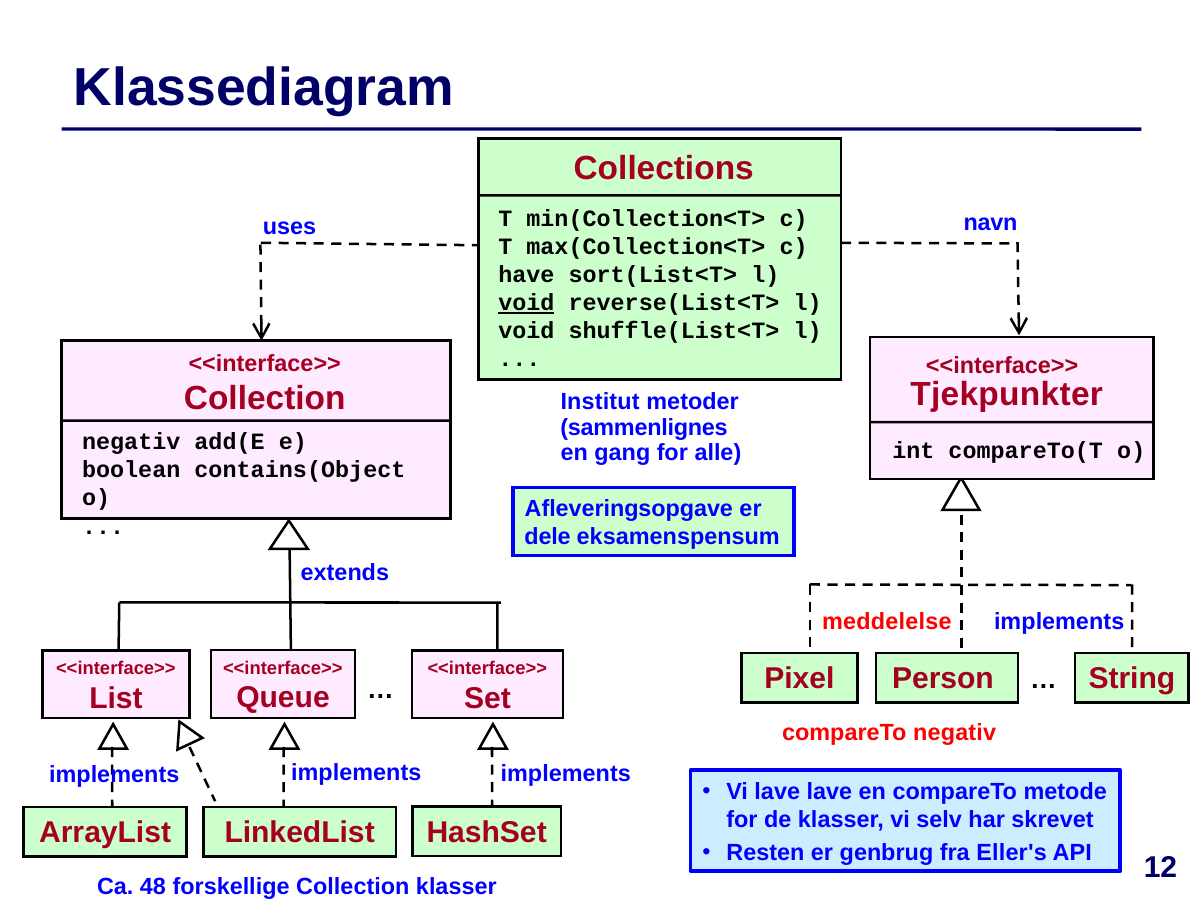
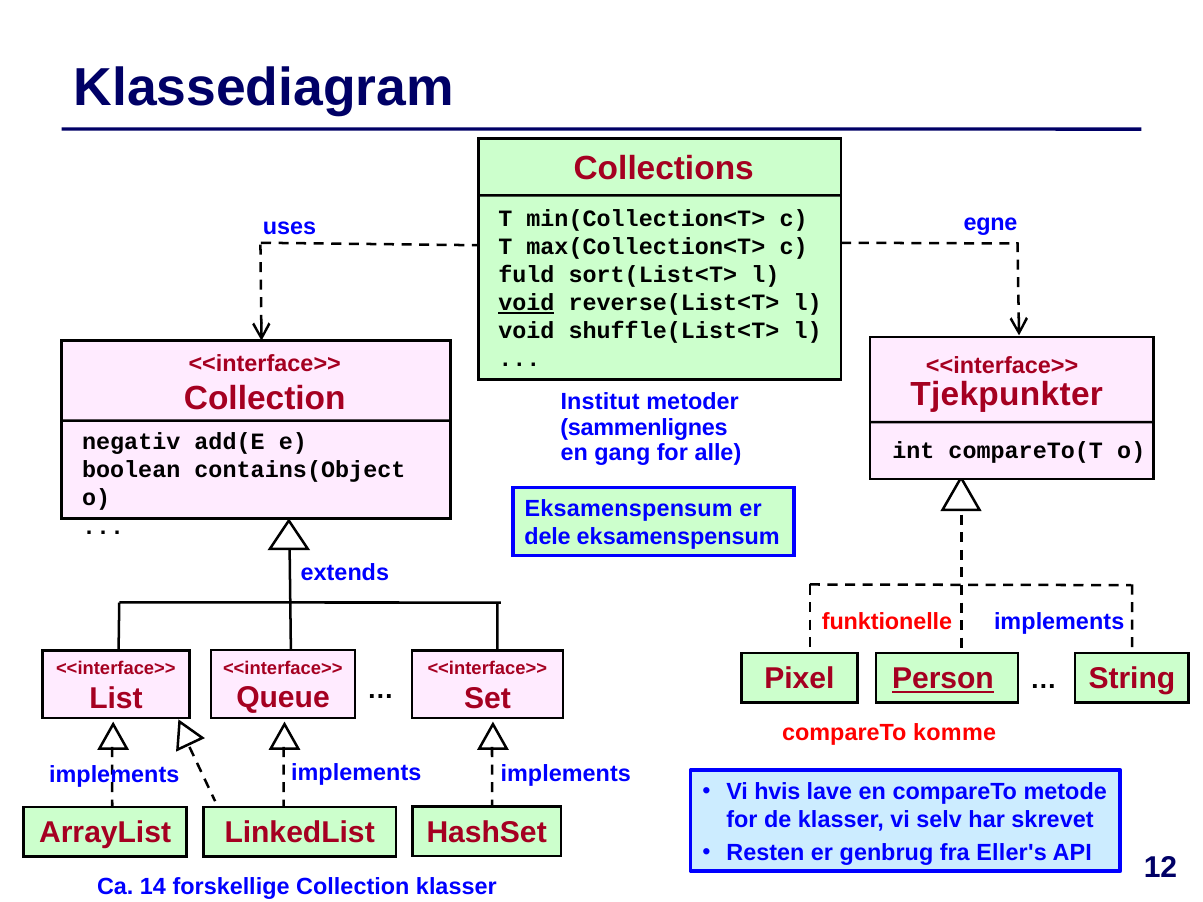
navn: navn -> egne (991, 223)
have: have -> fuld (526, 275)
Afleveringsopgave: Afleveringsopgave -> Eksamenspensum (629, 509)
meddelelse: meddelelse -> funktionelle (887, 622)
Person underline: none -> present (943, 679)
compareTo negativ: negativ -> komme (955, 733)
Vi lave: lave -> hvis (777, 792)
48: 48 -> 14 (153, 887)
